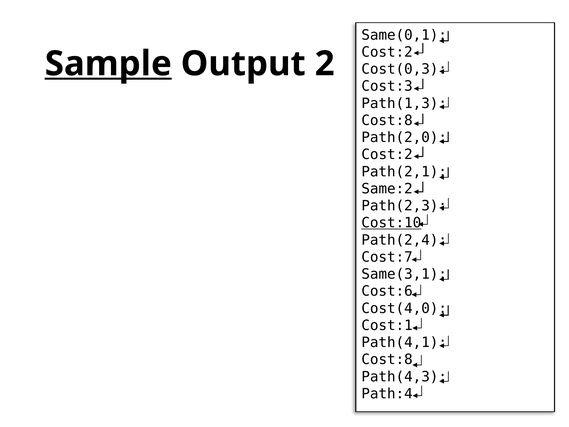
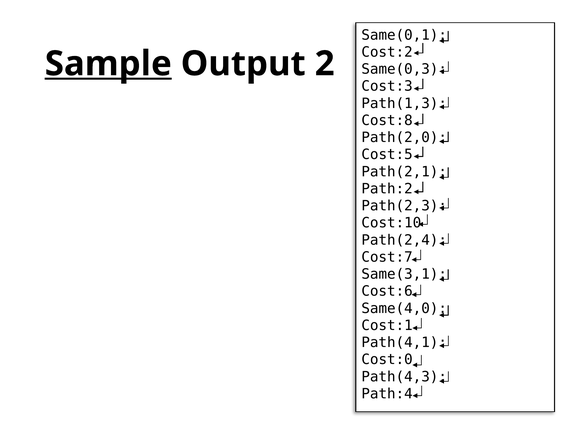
Cost(0,3: Cost(0,3 -> Same(0,3 (404, 69)
Cost:2: Cost:2 -> Cost:5 (387, 155)
Same:2: Same:2 -> Path:2 (387, 189)
Cost:10 underline: present -> none (391, 223)
Cost(4,0: Cost(4,0 -> Same(4,0 (404, 308)
Cost:8: Cost:8 -> Cost:0 (387, 359)
